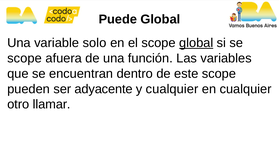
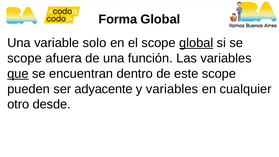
Puede: Puede -> Forma (118, 19)
que underline: none -> present (18, 74)
y cualquier: cualquier -> variables (172, 89)
llamar: llamar -> desde (52, 104)
